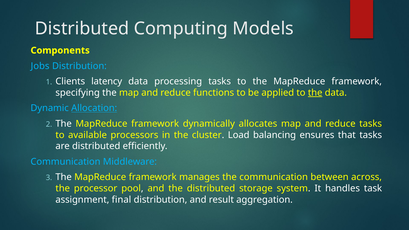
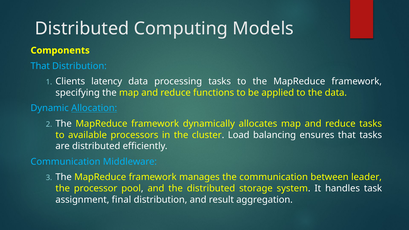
Jobs: Jobs -> That (40, 66)
the underline: present -> none (315, 93)
across: across -> leader (367, 177)
